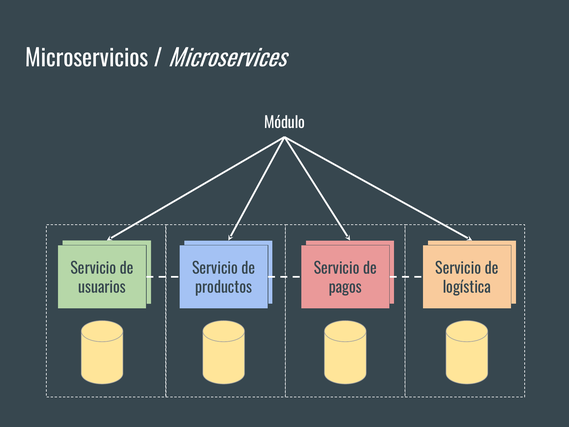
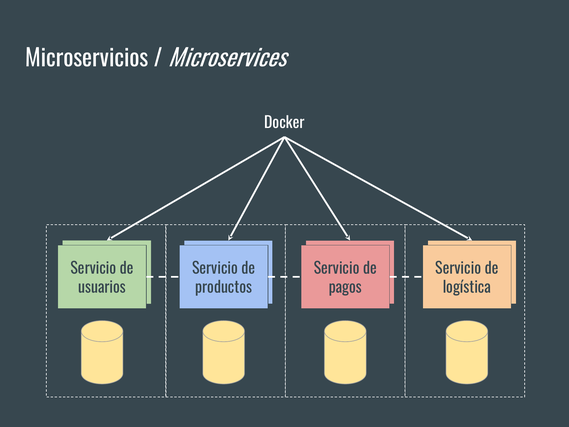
Módulo: Módulo -> Docker (284, 123)
